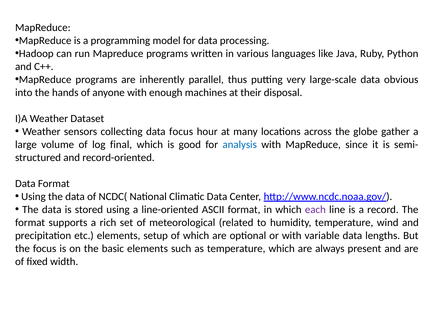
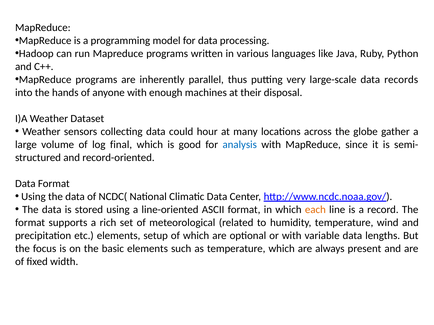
obvious: obvious -> records (401, 80)
data focus: focus -> could (181, 132)
each colour: purple -> orange (315, 210)
